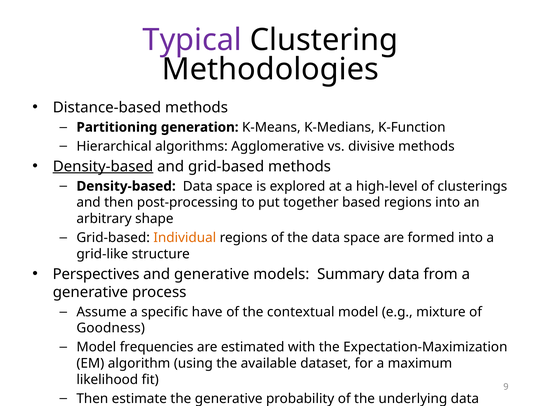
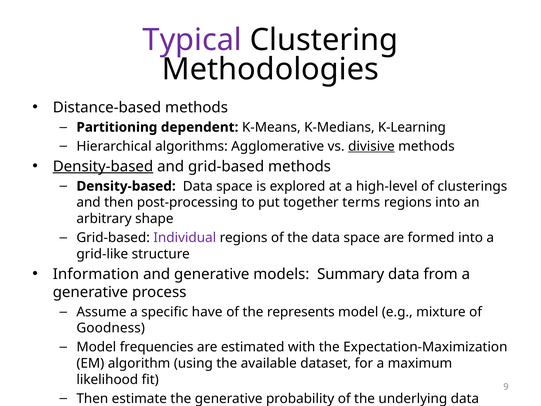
generation: generation -> dependent (200, 127)
K-Function: K-Function -> K-Learning (412, 127)
divisive underline: none -> present (371, 146)
based: based -> terms (361, 202)
Individual colour: orange -> purple (185, 237)
Perspectives: Perspectives -> Information (96, 274)
contextual: contextual -> represents (301, 312)
